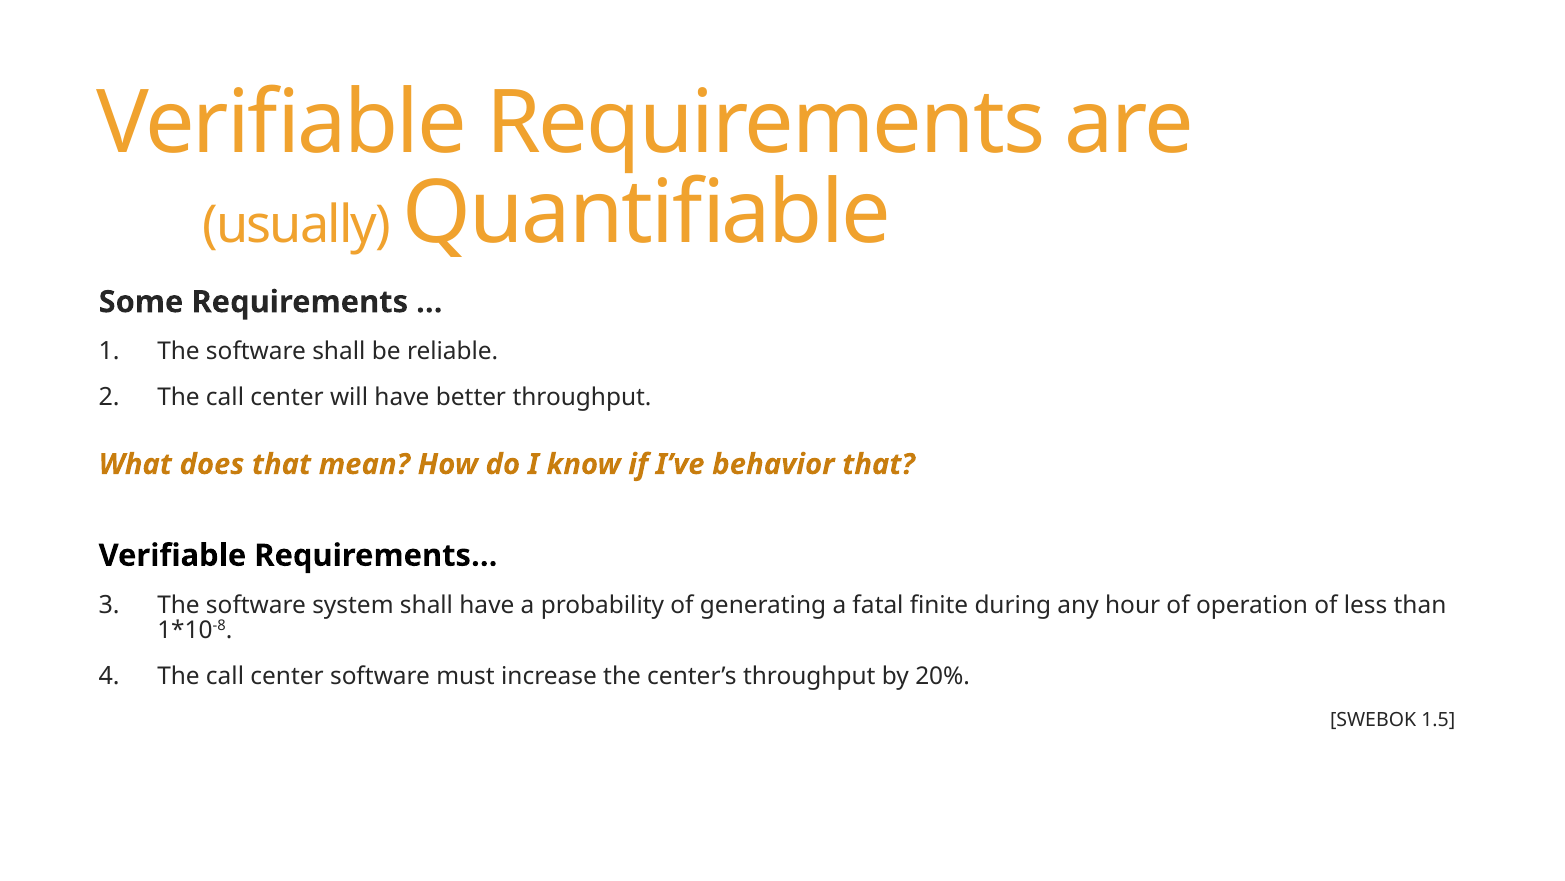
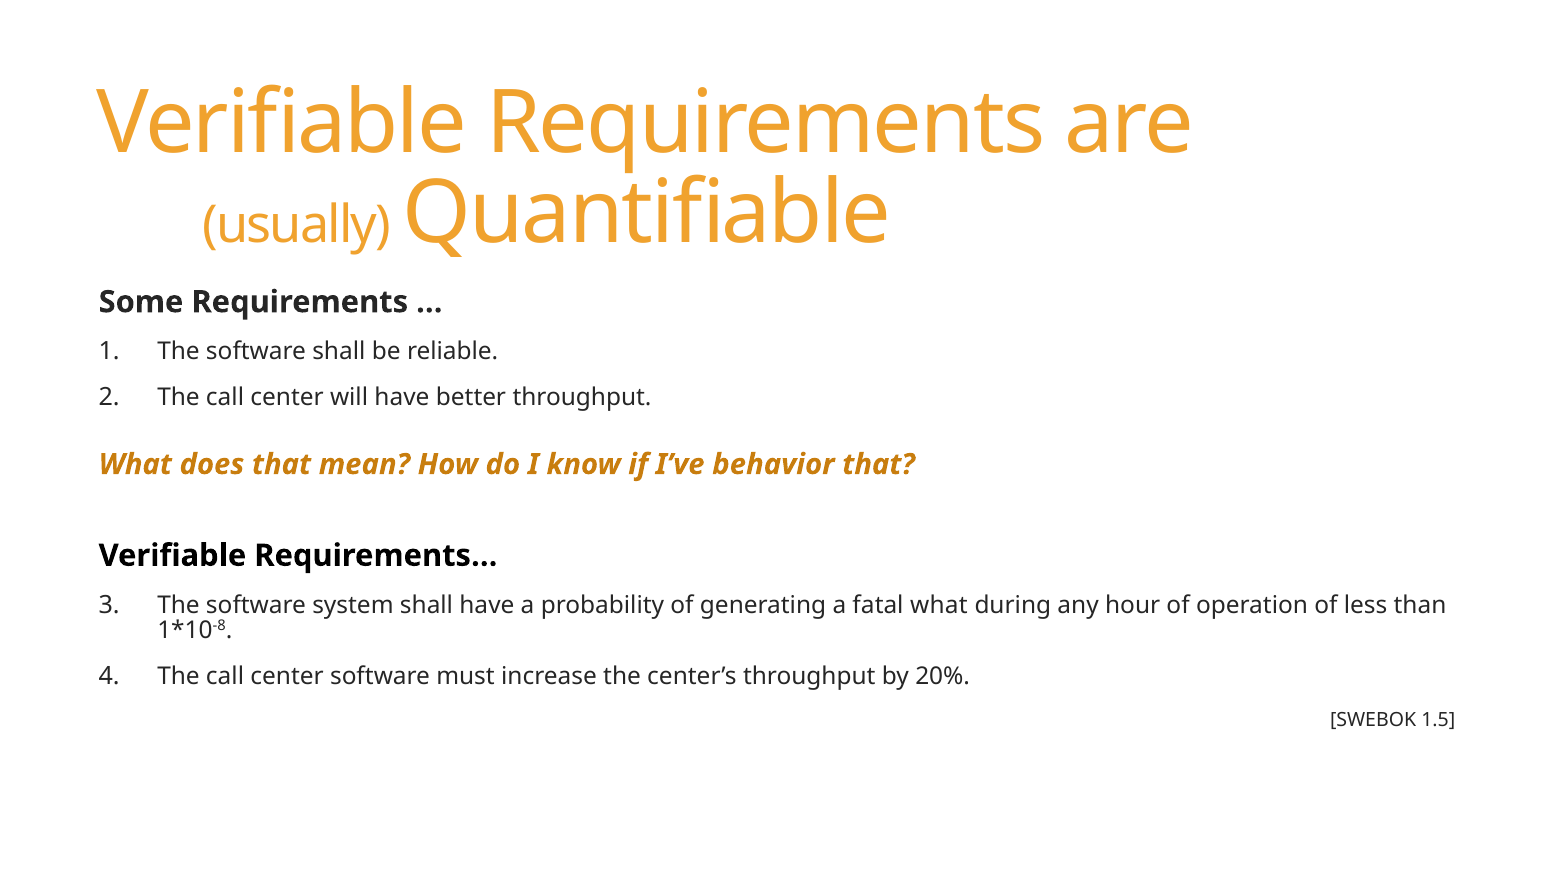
fatal finite: finite -> what (939, 605)
